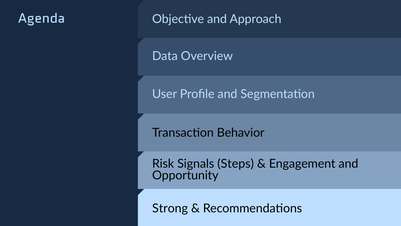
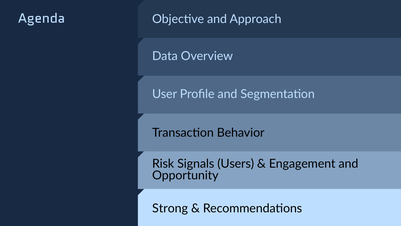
Steps: Steps -> Users (236, 163)
